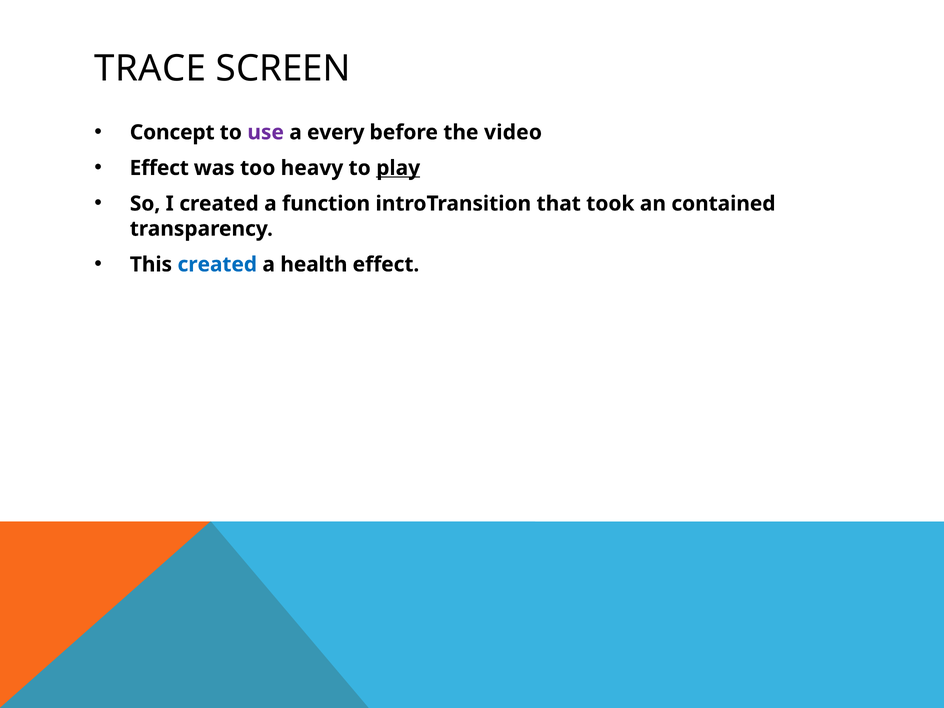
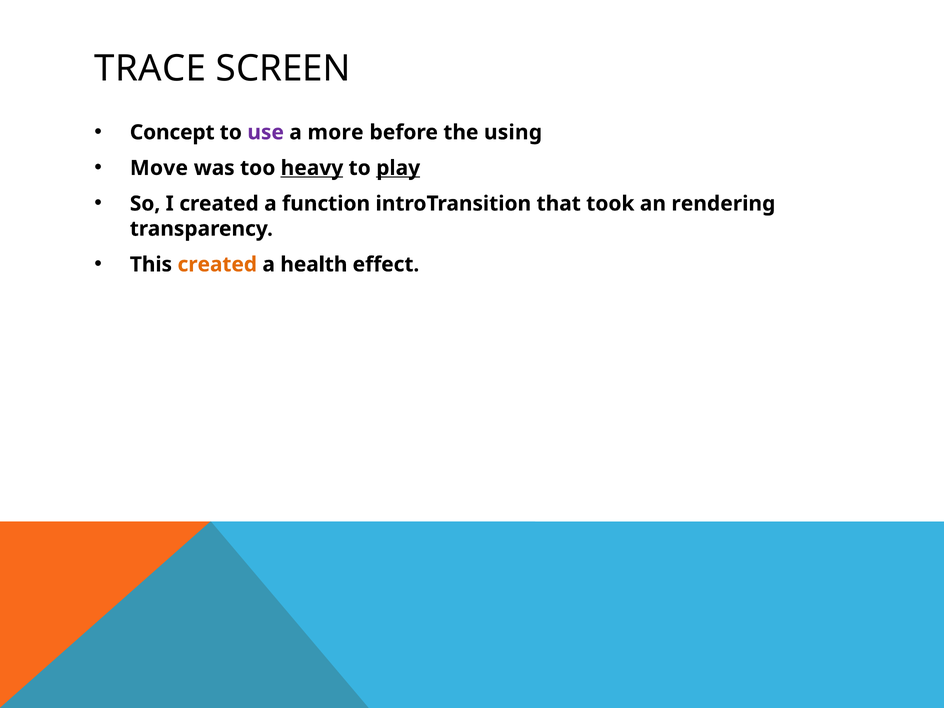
every: every -> more (336, 132)
video: video -> using (513, 132)
Effect: Effect -> Move (159, 168)
heavy underline: none -> present (312, 168)
contained: contained -> rendering (723, 204)
created colour: blue -> orange (217, 264)
